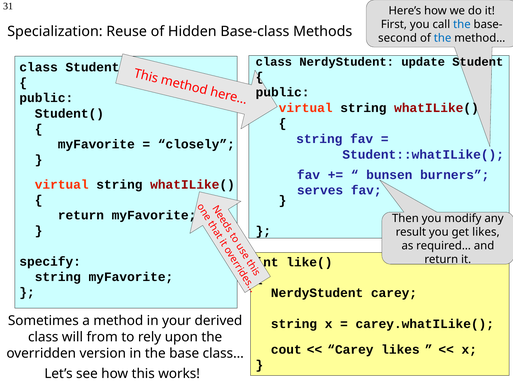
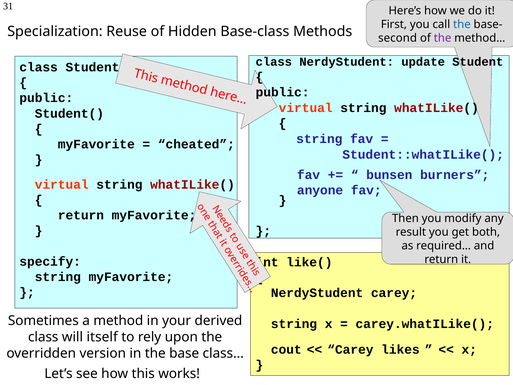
the colour: blue -> purple (443, 38)
closely: closely -> cheated (196, 144)
serves: serves -> anyone (320, 190)
get likes: likes -> both (486, 232)
from: from -> itself (102, 337)
